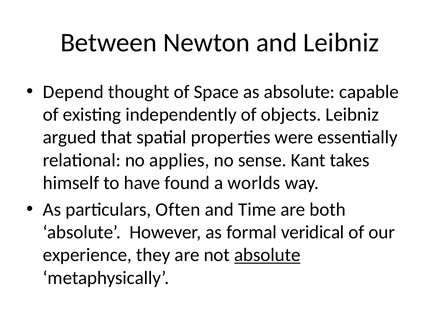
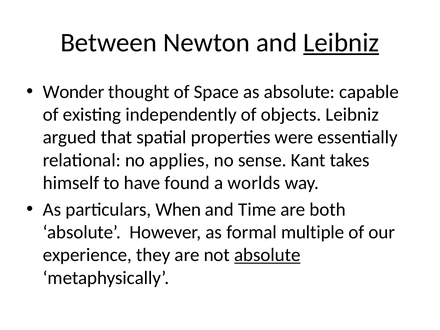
Leibniz underline: none -> present (341, 43)
Depend: Depend -> Wonder (74, 92)
Often: Often -> When (178, 210)
veridical: veridical -> multiple (313, 232)
